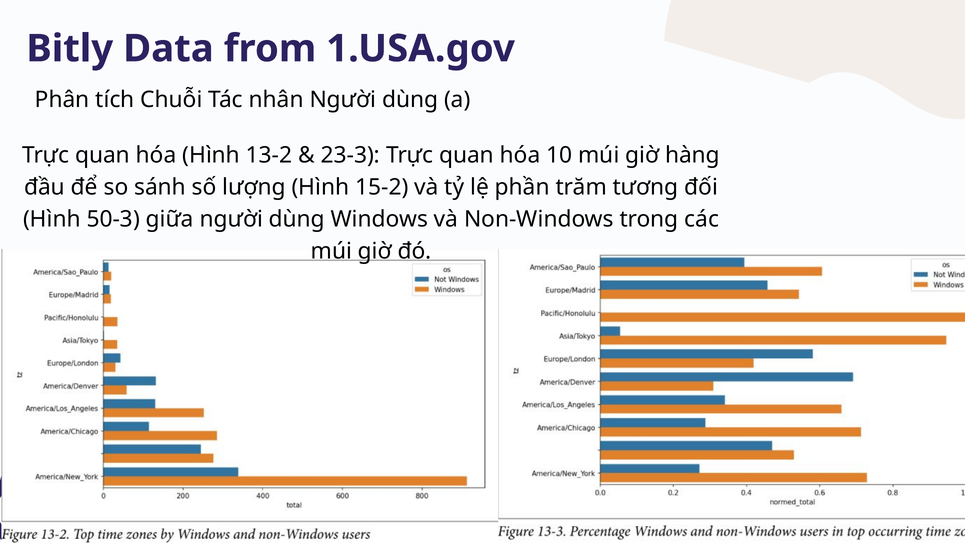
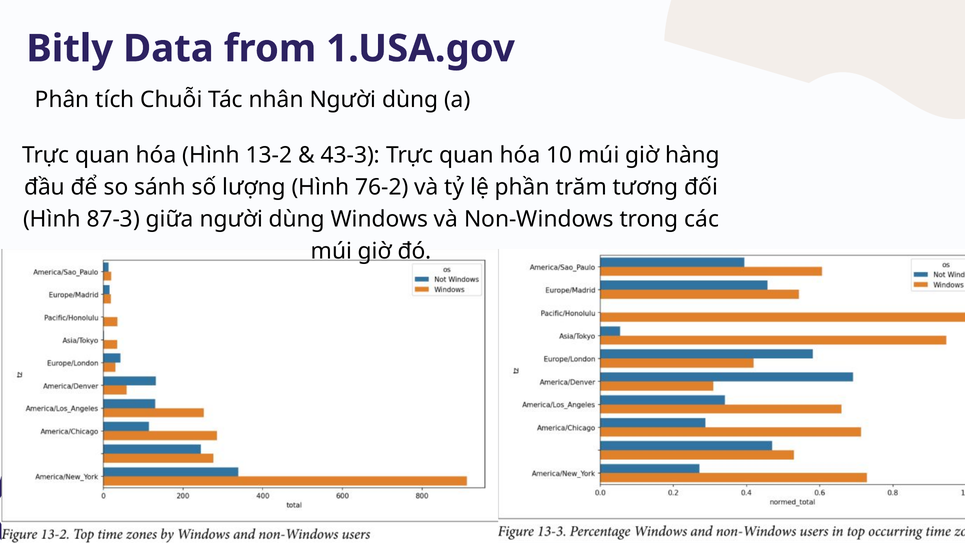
23-3: 23-3 -> 43-3 (350, 155)
15-2: 15-2 -> 76-2 (382, 187)
50-3: 50-3 -> 87-3 (113, 219)
